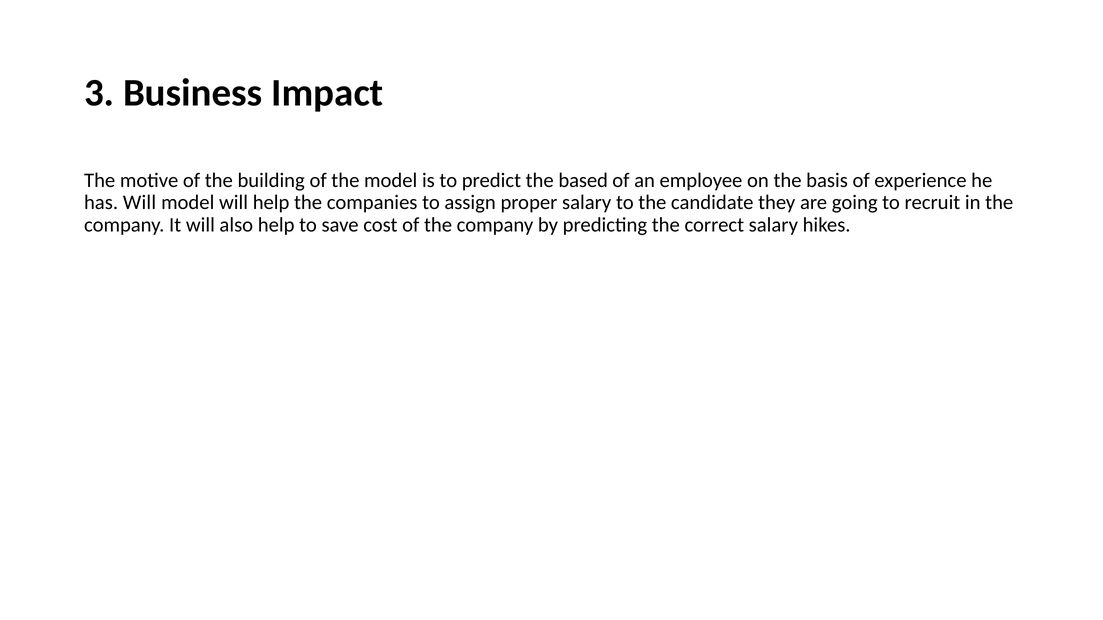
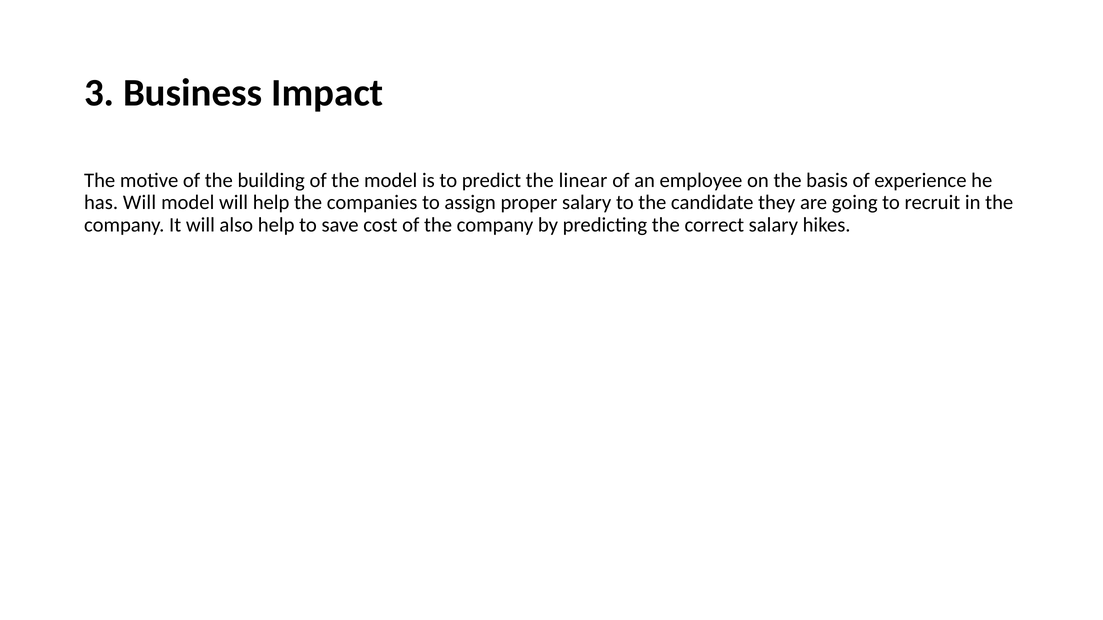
based: based -> linear (583, 180)
